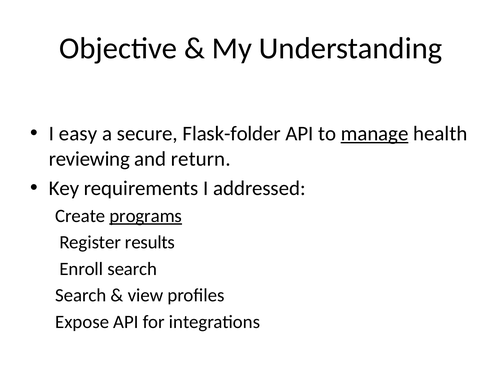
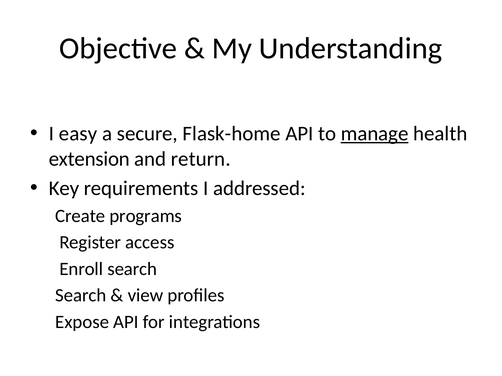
Flask-folder: Flask-folder -> Flask-home (232, 134)
reviewing: reviewing -> extension (89, 159)
programs underline: present -> none (146, 216)
results: results -> access (150, 243)
